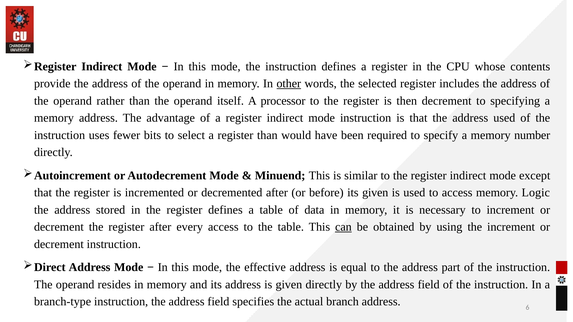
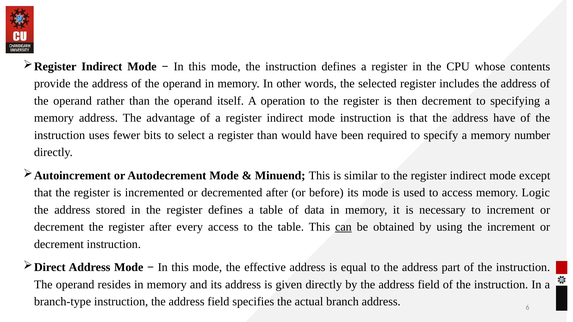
other underline: present -> none (289, 84)
processor: processor -> operation (283, 101)
address used: used -> have (504, 118)
its given: given -> mode (375, 193)
